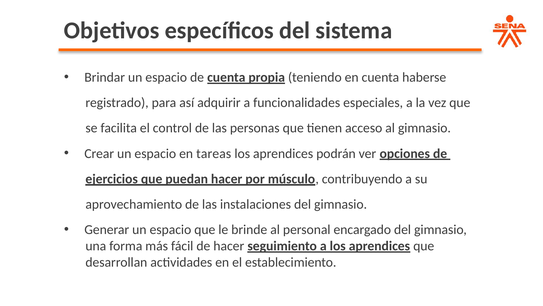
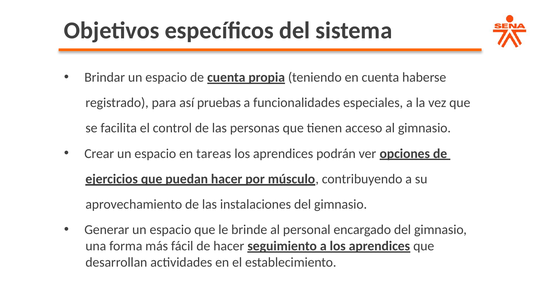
adquirir: adquirir -> pruebas (219, 103)
